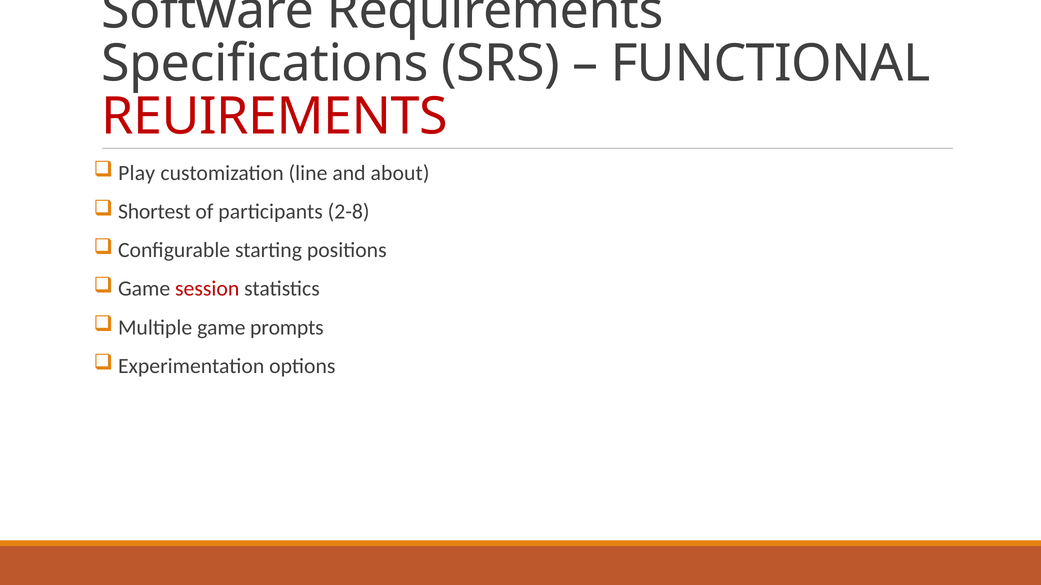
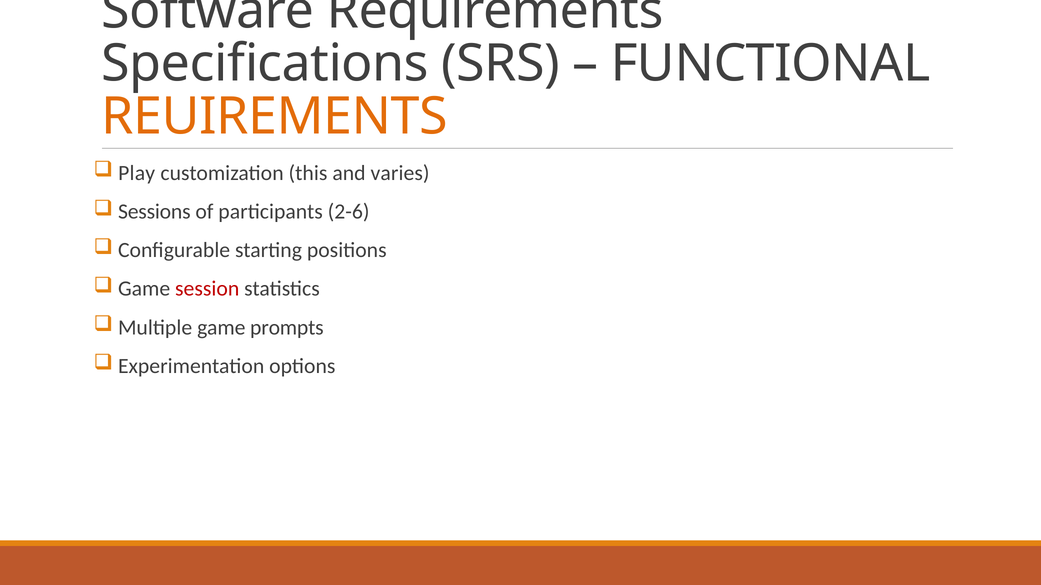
REUIREMENTS colour: red -> orange (275, 117)
line: line -> this (308, 173)
about: about -> varies (400, 173)
Shortest: Shortest -> Sessions (154, 212)
2-8: 2-8 -> 2-6 (349, 212)
